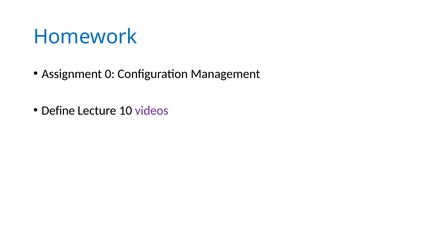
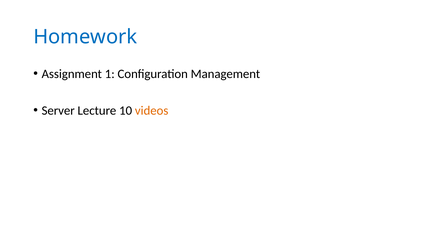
0: 0 -> 1 (110, 74)
Define: Define -> Server (58, 111)
videos colour: purple -> orange (152, 111)
